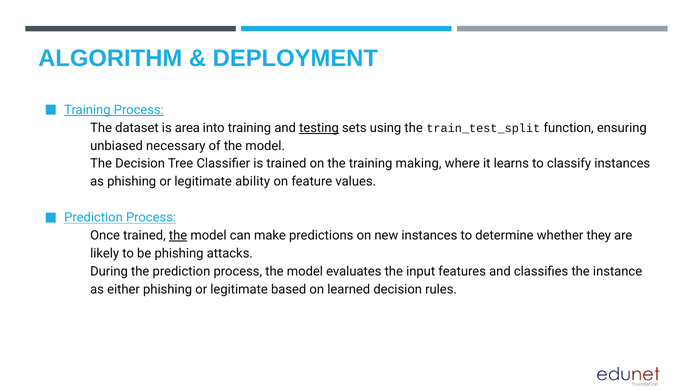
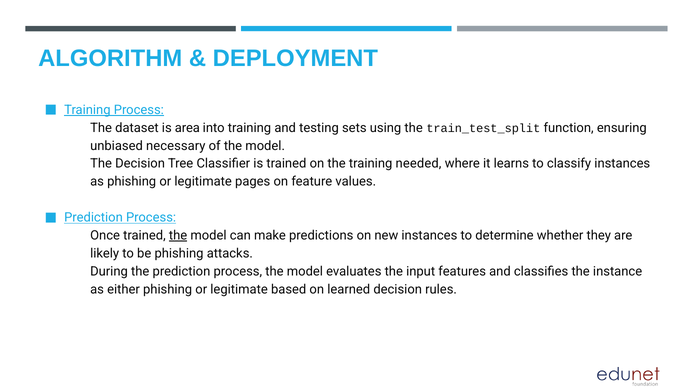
testing underline: present -> none (319, 128)
making: making -> needed (419, 164)
ability: ability -> pages (253, 182)
